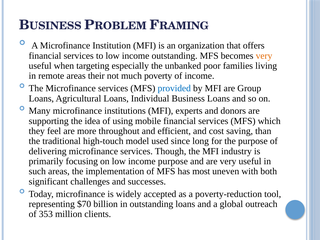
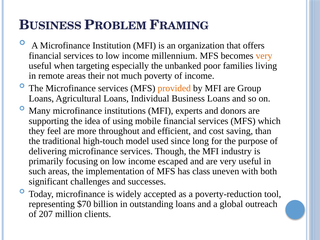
income outstanding: outstanding -> millennium (175, 56)
provided colour: blue -> orange (174, 88)
income purpose: purpose -> escaped (173, 161)
most: most -> class (201, 171)
353: 353 -> 207 (46, 214)
